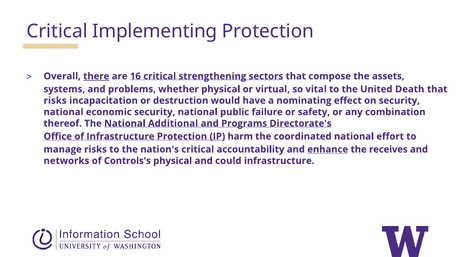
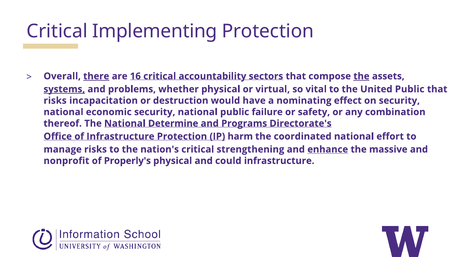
strengthening: strengthening -> accountability (212, 76)
the underline: none -> present (361, 76)
systems underline: none -> present (64, 89)
United Death: Death -> Public (410, 89)
Additional: Additional -> Determine (173, 123)
accountability: accountability -> strengthening (250, 149)
receives: receives -> massive (388, 149)
networks: networks -> nonprofit (66, 161)
Controls's: Controls's -> Properly's (127, 161)
